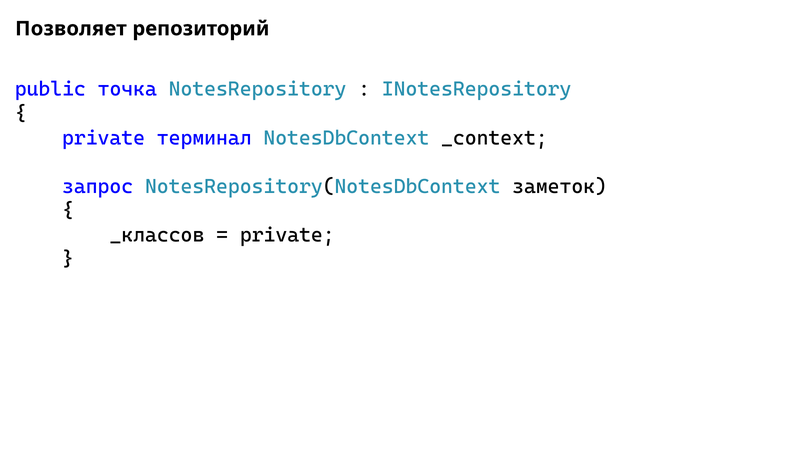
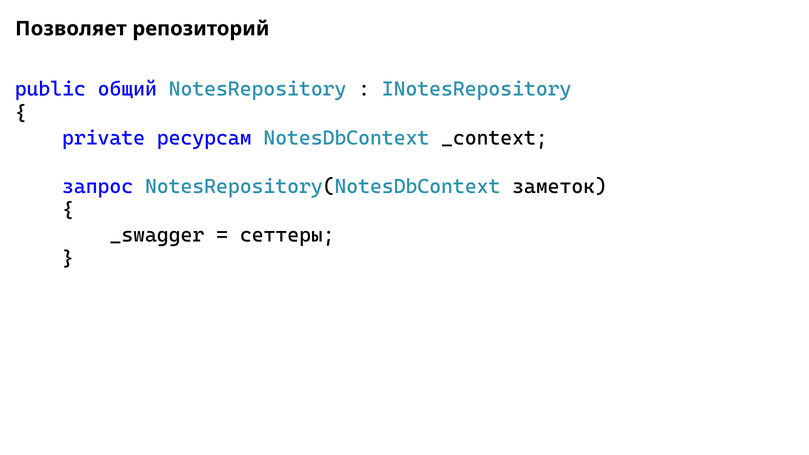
точка: точка -> общий (127, 89)
терминал: терминал -> ресурсам (204, 138)
_классов: _классов -> _swagger (157, 235)
private: private -> сеттеры (287, 235)
